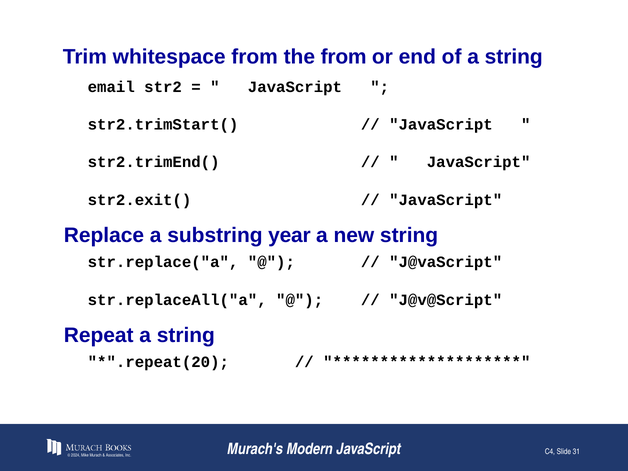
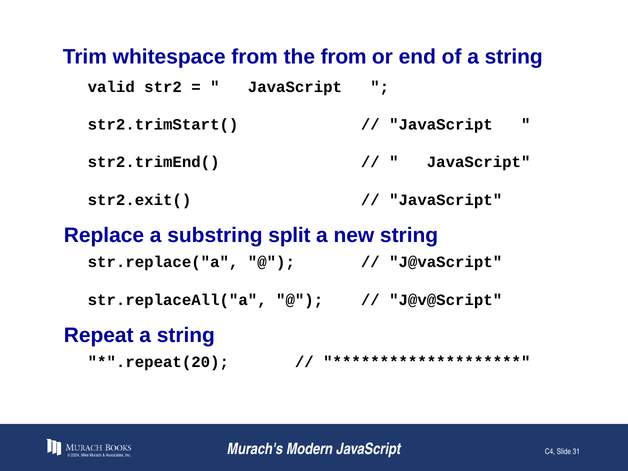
email: email -> valid (111, 87)
year: year -> split (289, 235)
